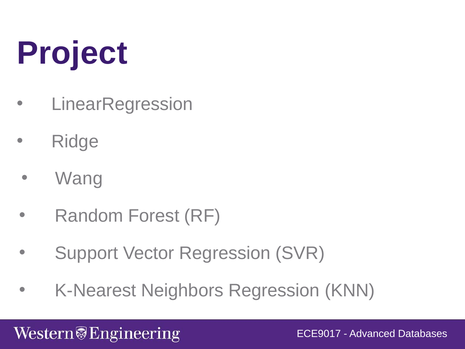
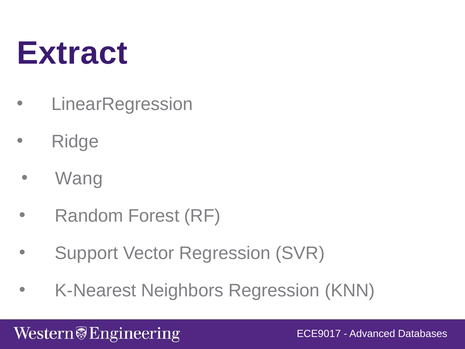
Project: Project -> Extract (72, 53)
